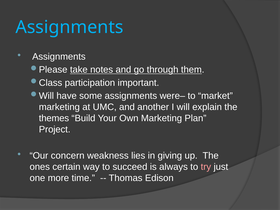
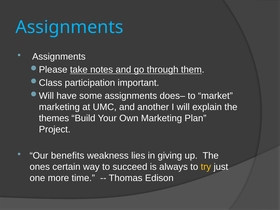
were–: were– -> does– (172, 96)
concern: concern -> benefits (68, 156)
try colour: pink -> yellow (206, 167)
